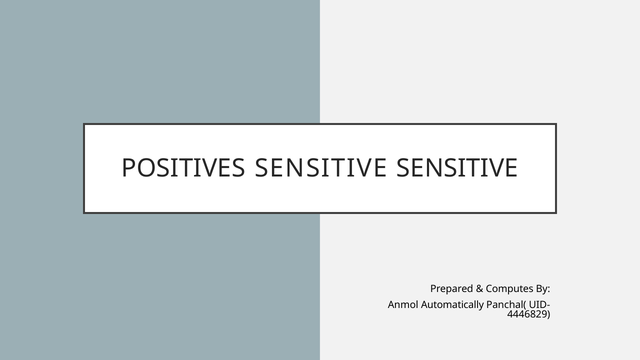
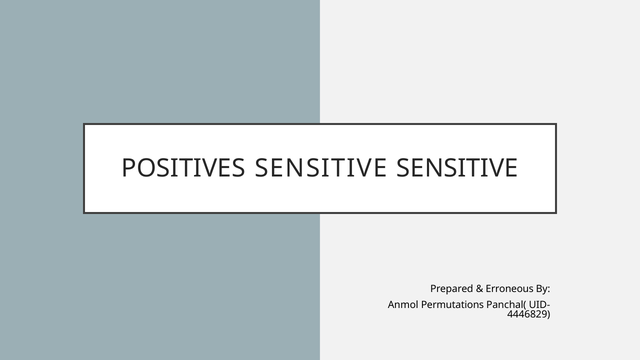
Computes: Computes -> Erroneous (510, 289)
Automatically: Automatically -> Permutations (452, 305)
